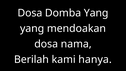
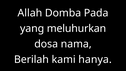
Dosa: Dosa -> Allah (30, 13)
Domba Yang: Yang -> Pada (96, 13)
mendoakan: mendoakan -> meluhurkan (76, 28)
